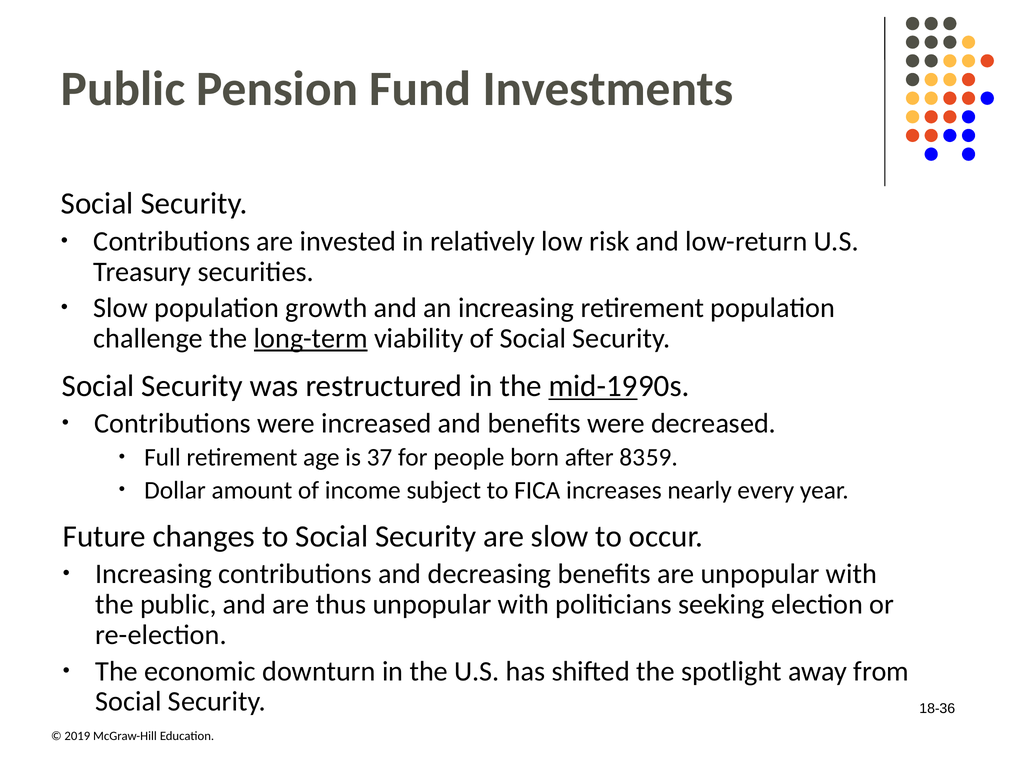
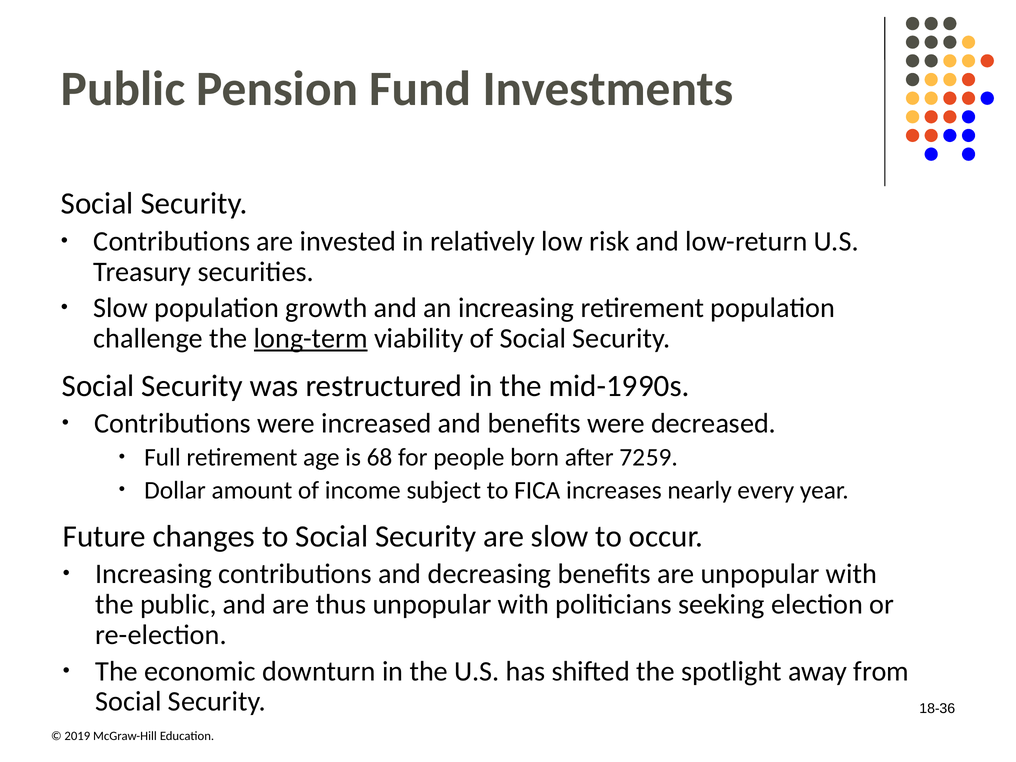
mid-19 underline: present -> none (593, 386)
37: 37 -> 68 (379, 458)
83: 83 -> 72 (632, 458)
